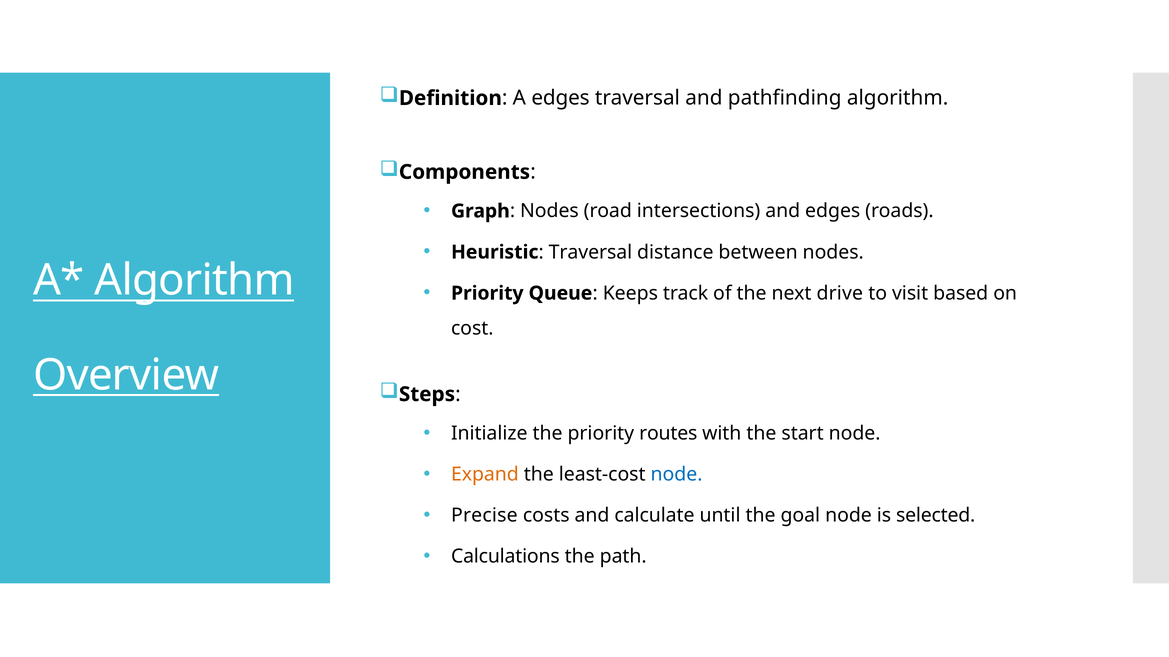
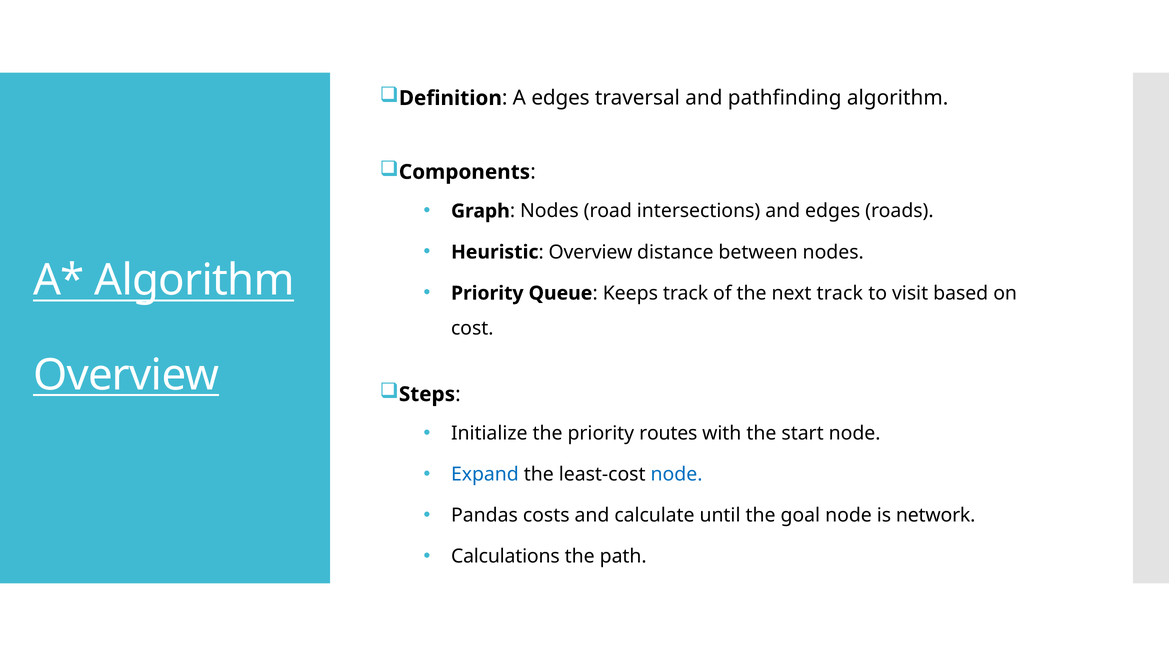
Heuristic Traversal: Traversal -> Overview (591, 252)
next drive: drive -> track (840, 293)
Expand colour: orange -> blue (485, 475)
Precise: Precise -> Pandas (484, 516)
selected: selected -> network (936, 516)
